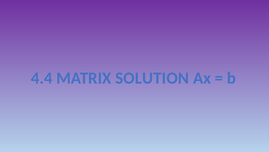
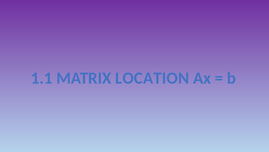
4.4: 4.4 -> 1.1 (42, 78)
SOLUTION: SOLUTION -> LOCATION (152, 78)
